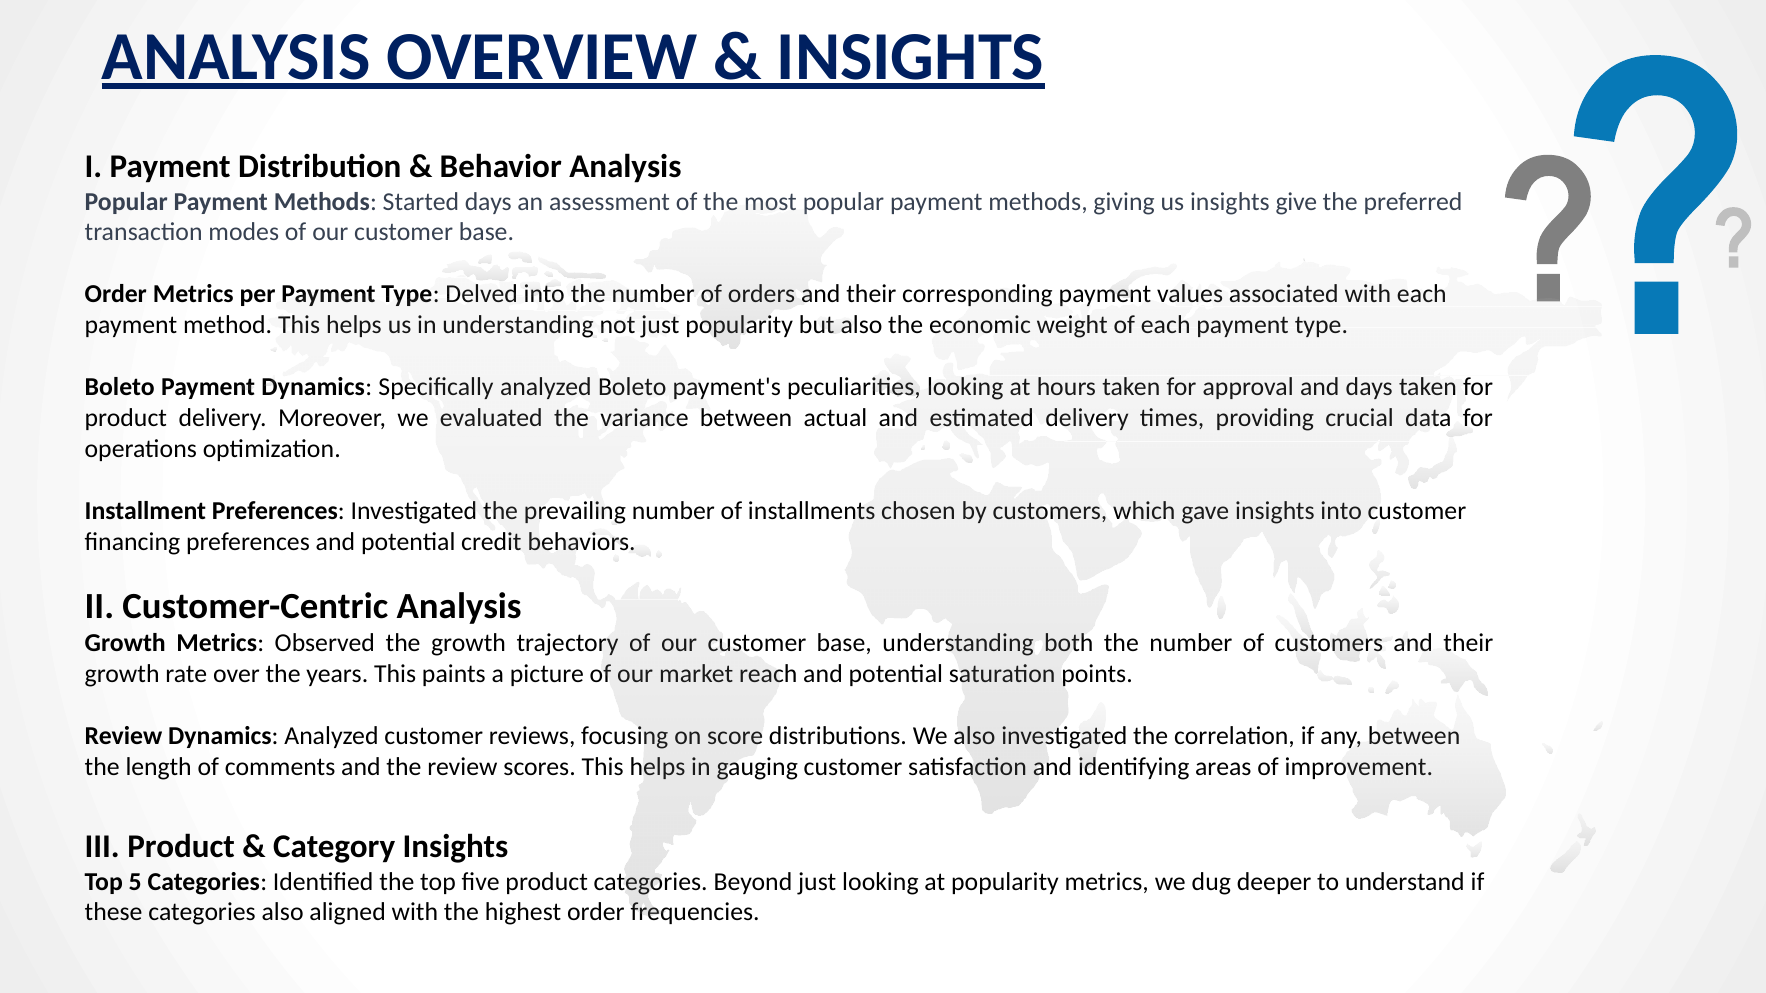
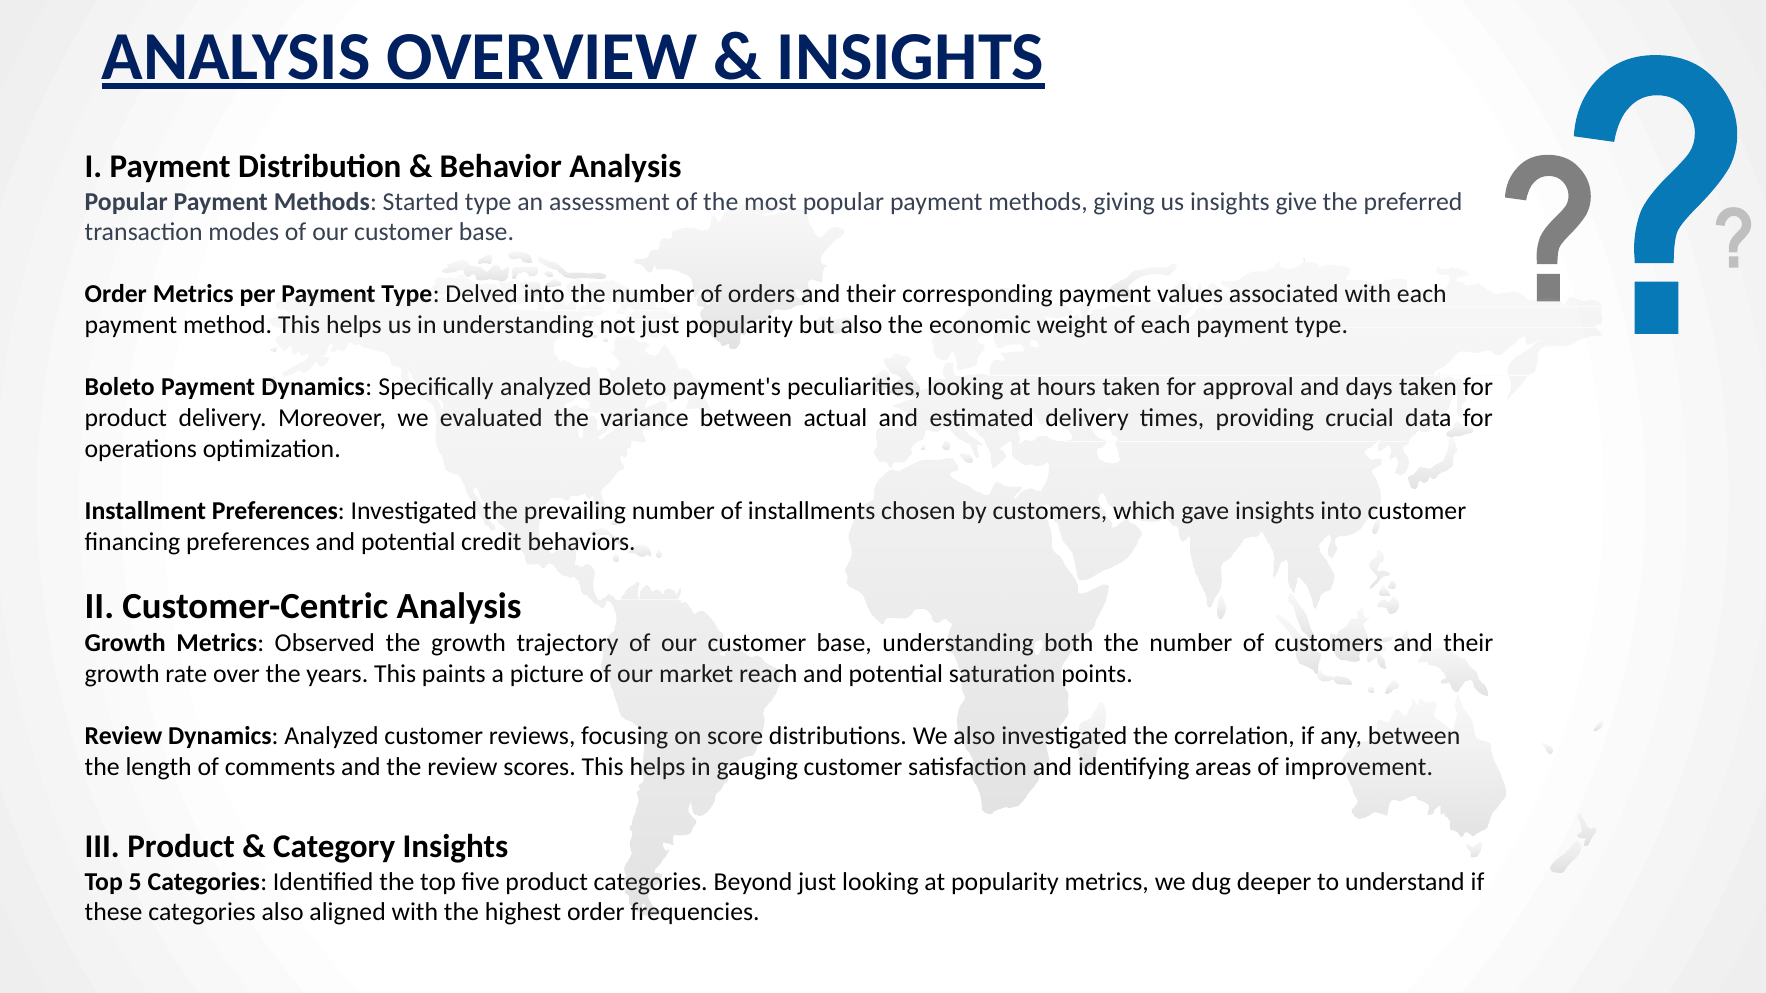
Started days: days -> type (488, 202)
